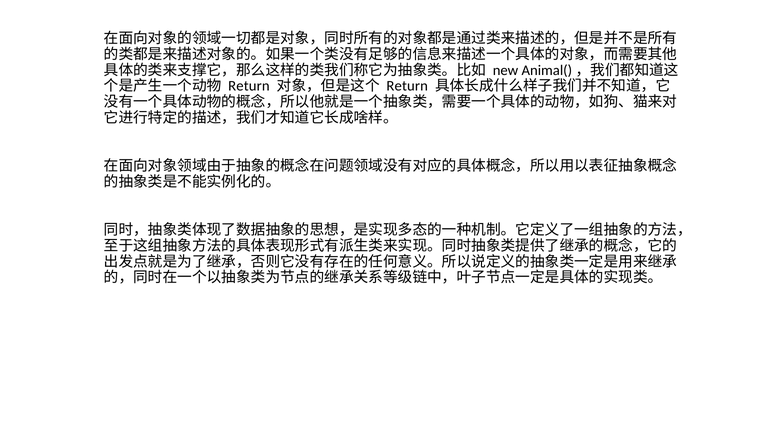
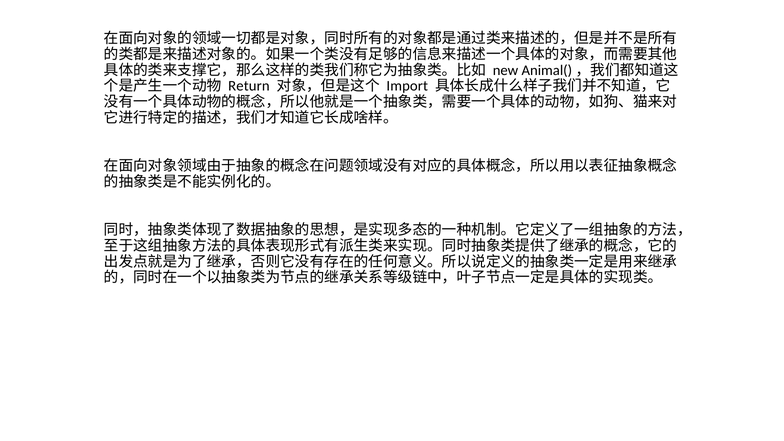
Return: Return -> Import (407, 86)
